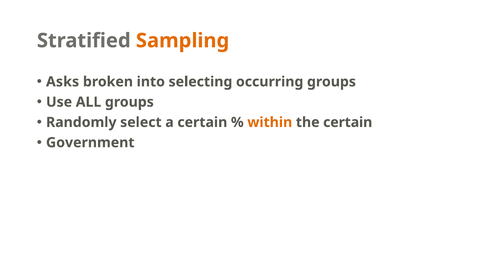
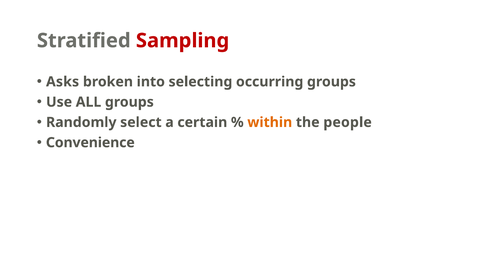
Sampling colour: orange -> red (183, 41)
the certain: certain -> people (348, 122)
Government: Government -> Convenience (90, 143)
